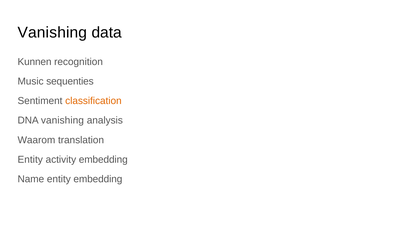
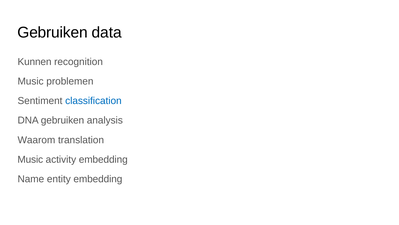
Vanishing: Vanishing -> Gebruiken (53, 32)
sequenties: sequenties -> problemen (70, 81)
classification colour: orange -> blue (93, 101)
DNA vanishing: vanishing -> gebruiken (63, 120)
Entity: Entity -> Music (30, 159)
